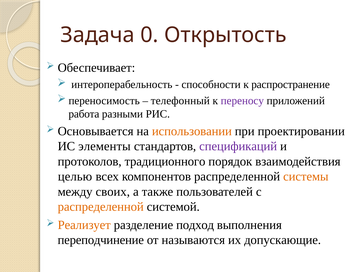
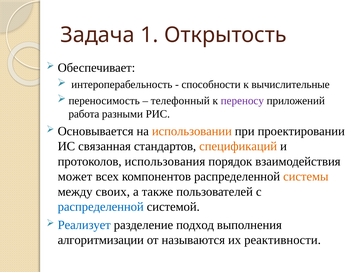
0: 0 -> 1 (149, 35)
распространение: распространение -> вычислительные (291, 84)
элементы: элементы -> связанная (105, 146)
спецификаций colour: purple -> orange (238, 146)
традиционного: традиционного -> использования (165, 161)
целью: целью -> может (75, 176)
распределенной colour: orange -> blue (101, 206)
Реализует colour: orange -> blue (84, 224)
переподчинение: переподчинение -> алгоритмизации (101, 240)
допускающие: допускающие -> реактивности (283, 240)
